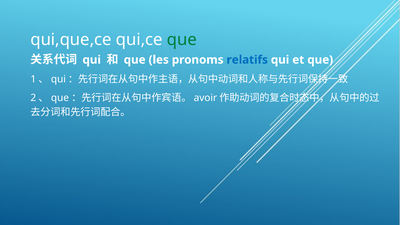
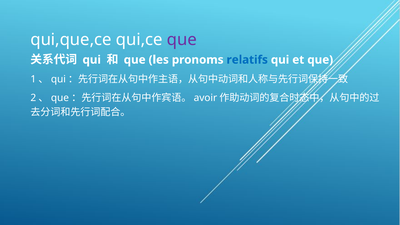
que colour: green -> purple (182, 40)
